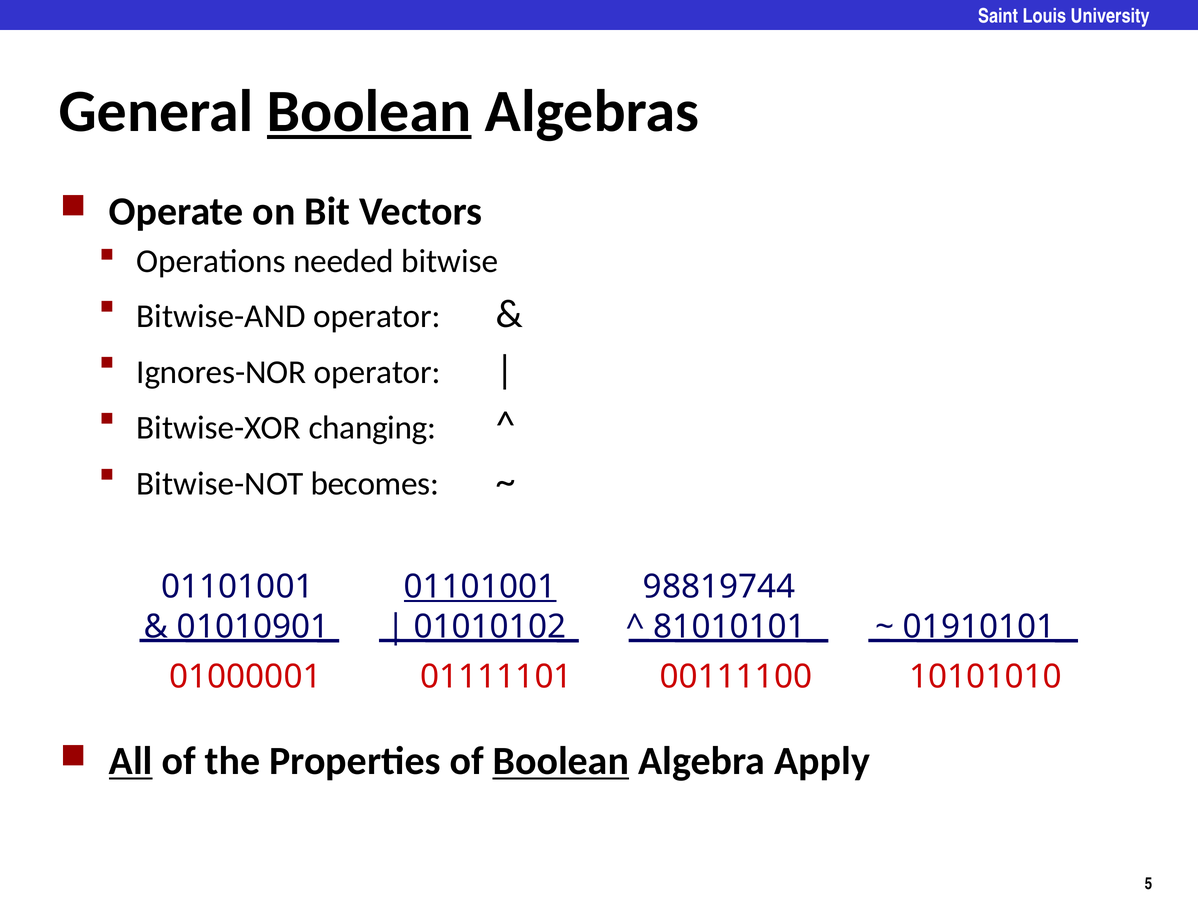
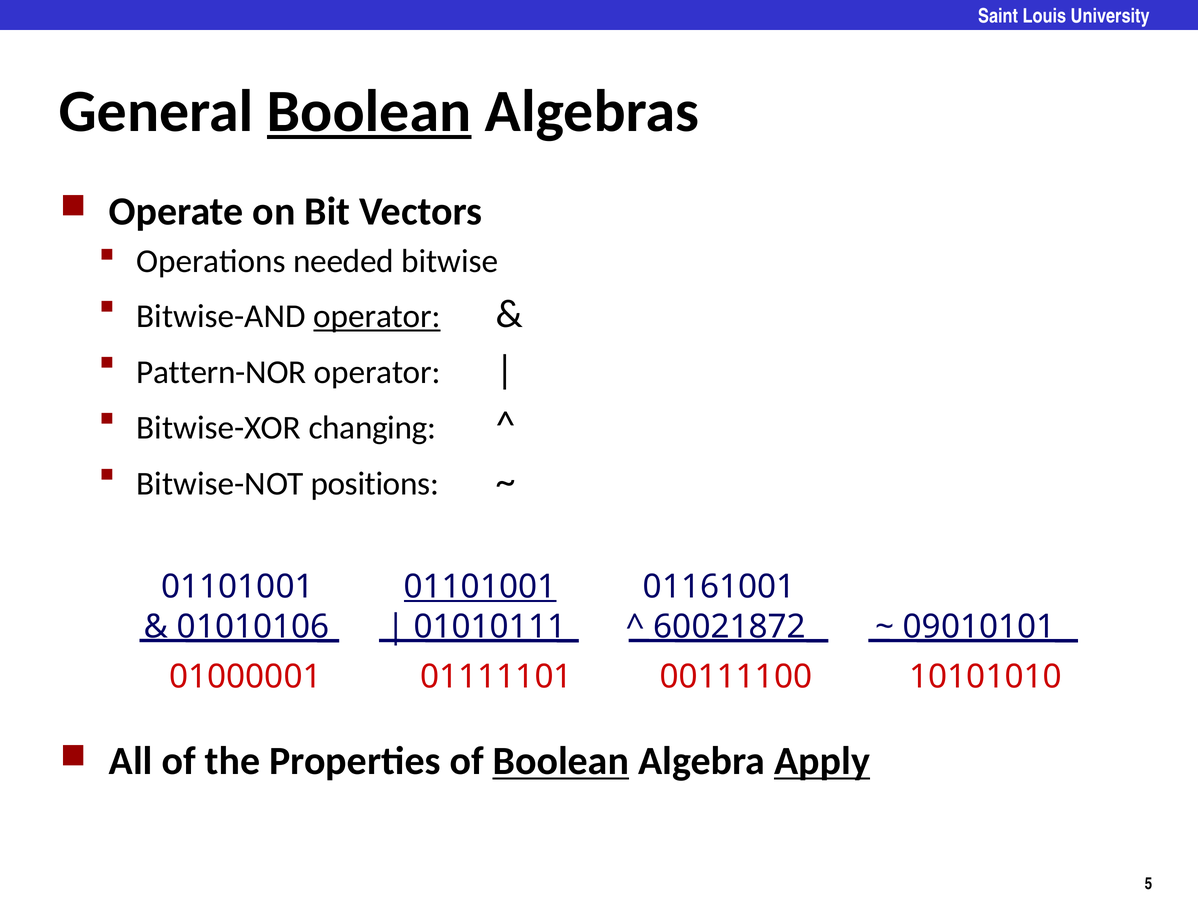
operator underline: none -> present (377, 316)
Ignores-NOR: Ignores-NOR -> Pattern-NOR (221, 372)
becomes: becomes -> positions (375, 484)
98819744: 98819744 -> 01161001 (719, 586)
01010901: 01010901 -> 01010106 (253, 626)
01010102: 01010102 -> 01010111 (490, 626)
81010101: 81010101 -> 60021872 (730, 626)
01910101: 01910101 -> 09010101 (979, 626)
All underline: present -> none (131, 761)
Apply underline: none -> present (822, 761)
